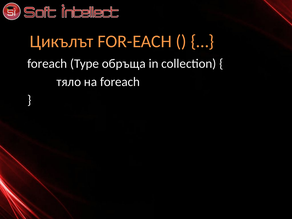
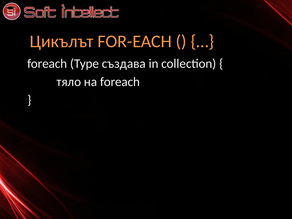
обръща: обръща -> създава (124, 64)
